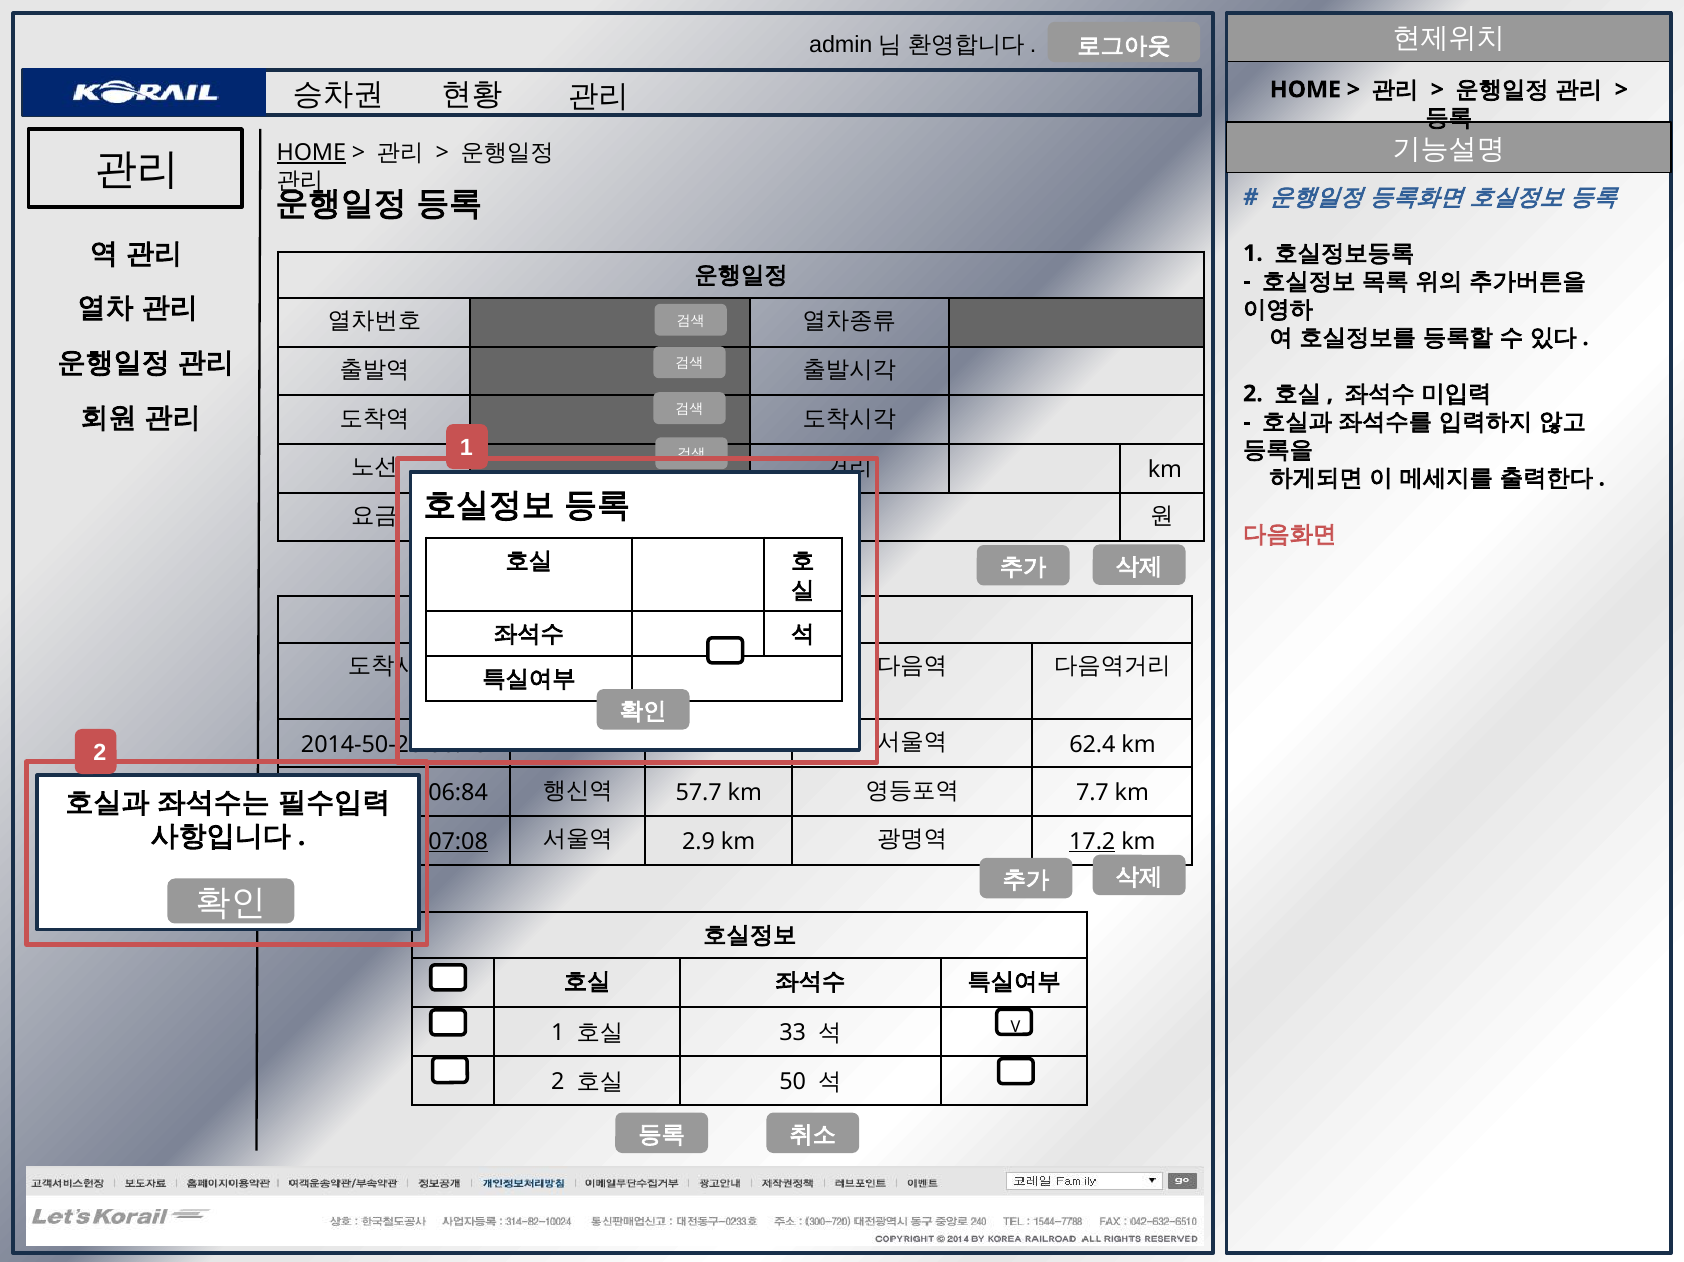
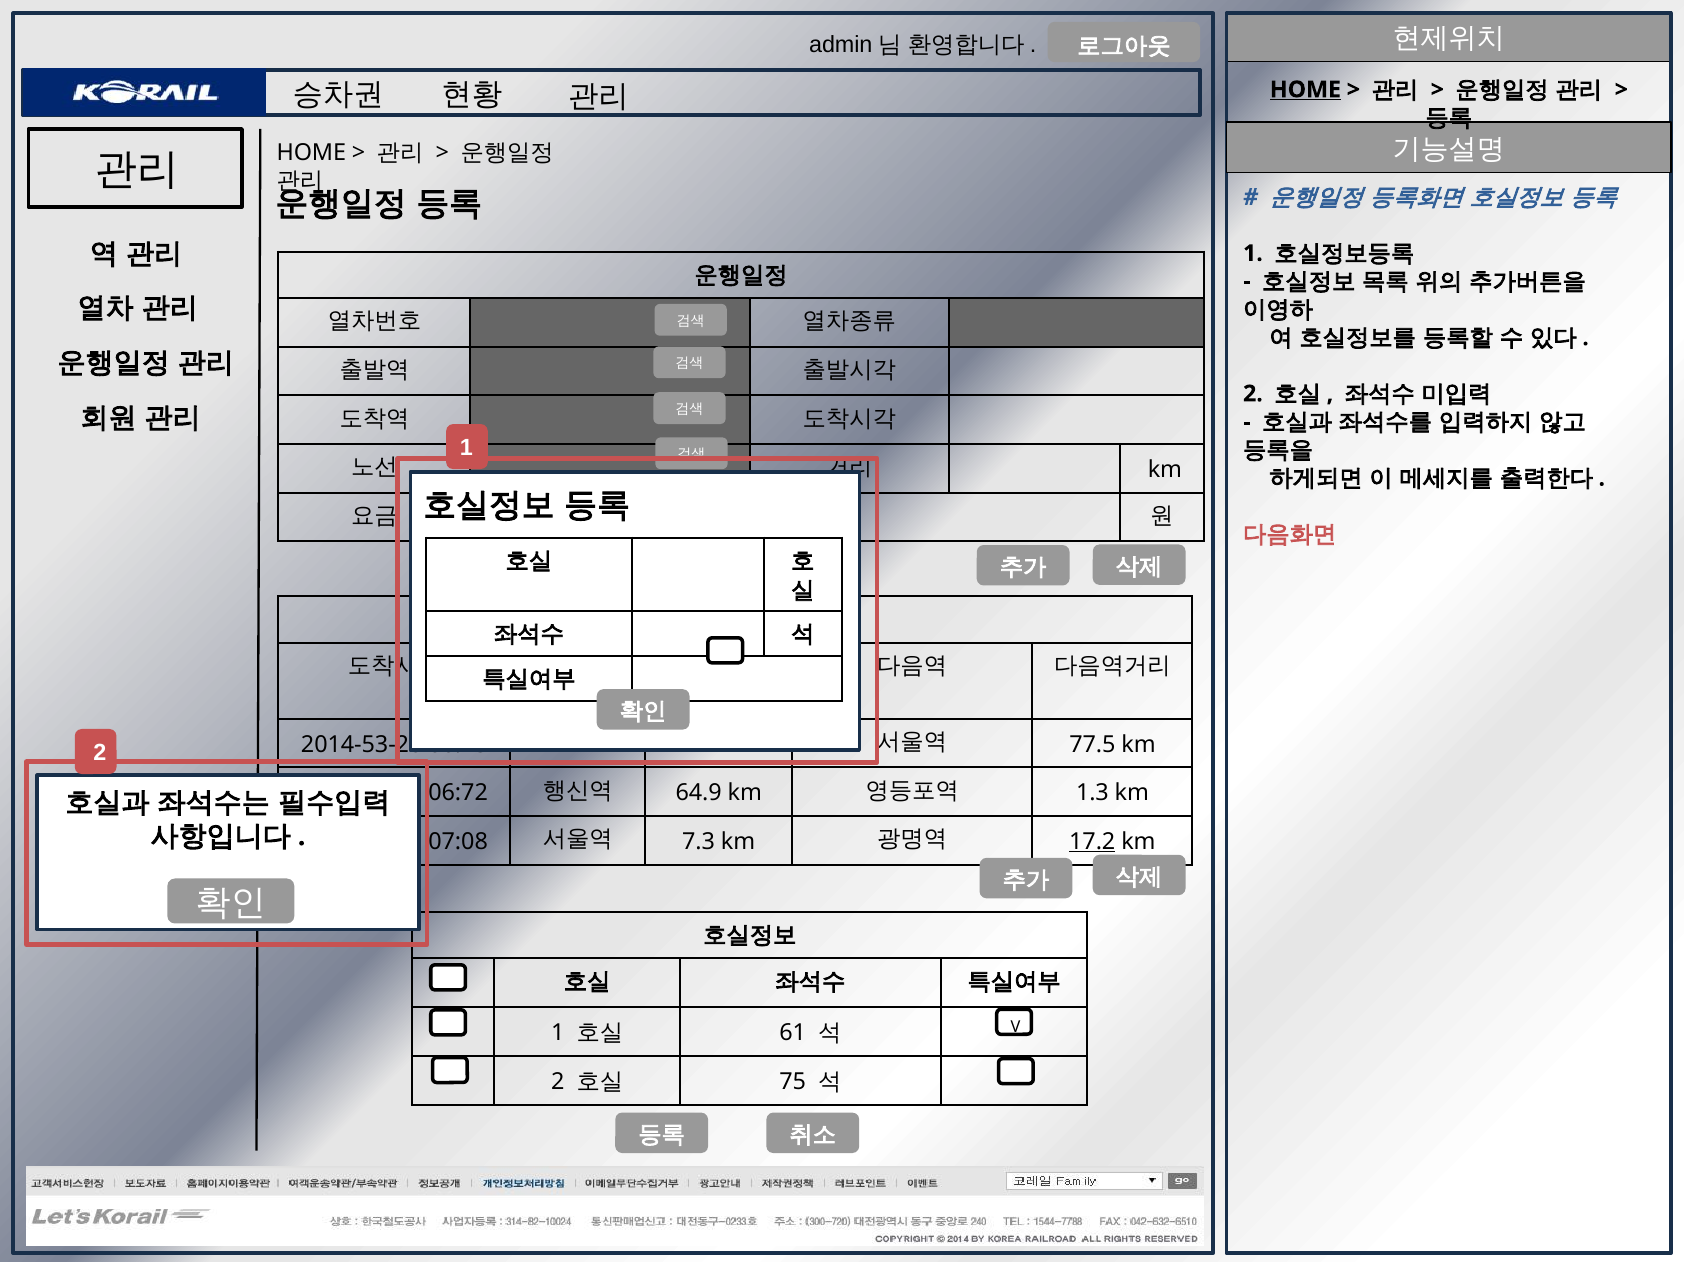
HOME underline: none -> present (1305, 90)
HOME underline: present -> none (311, 153)
2014-50-20: 2014-50-20 -> 2014-53-20 (362, 745)
62.4: 62.4 -> 77.5 (1092, 745)
06:84: 06:84 -> 06:72 (458, 793)
57.7: 57.7 -> 64.9 (699, 793)
7.7: 7.7 -> 1.3 (1092, 793)
07:08 underline: present -> none (458, 842)
2.9: 2.9 -> 7.3 (699, 842)
33: 33 -> 61 (793, 1033)
50: 50 -> 75 (793, 1082)
